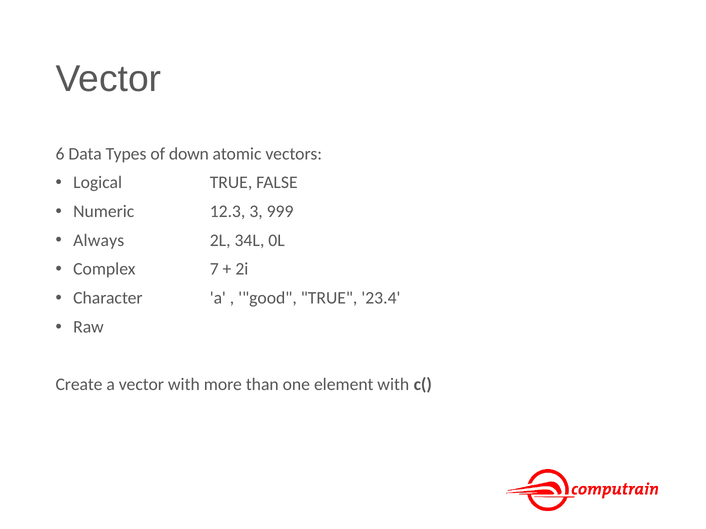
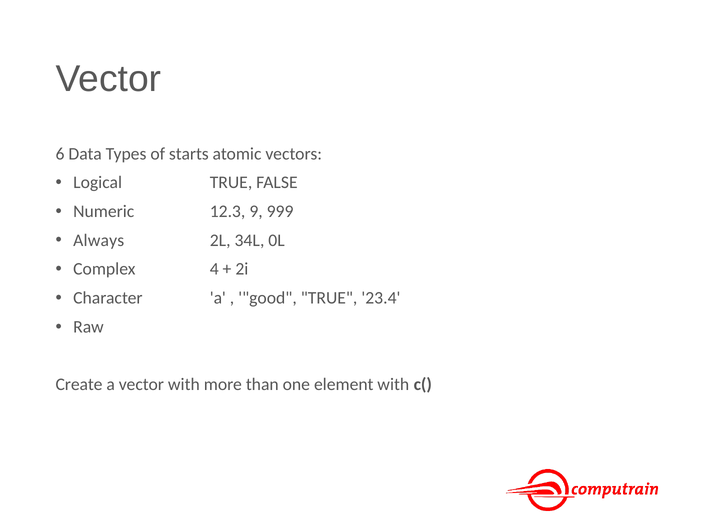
down: down -> starts (189, 154)
3: 3 -> 9 (256, 212)
7: 7 -> 4 (214, 269)
